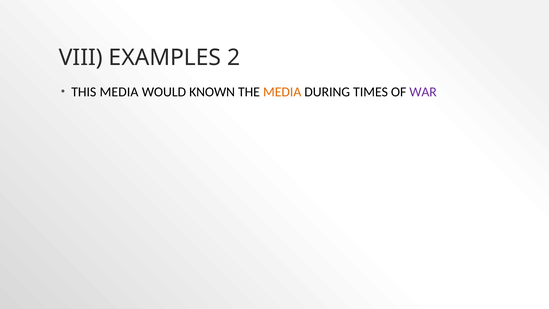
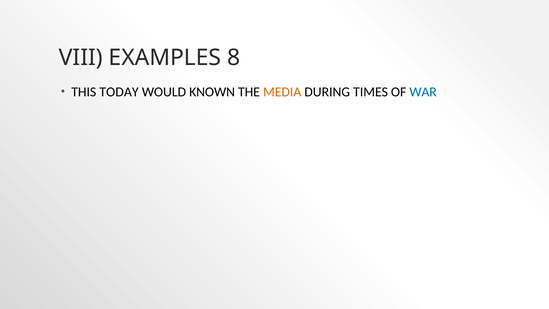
2: 2 -> 8 (234, 58)
THIS MEDIA: MEDIA -> TODAY (119, 92)
WAR colour: purple -> blue (423, 92)
